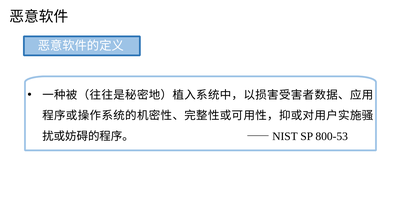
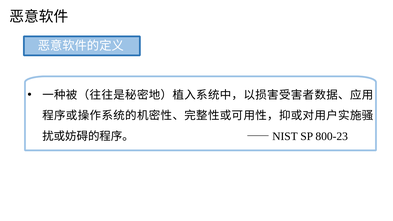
800-53: 800-53 -> 800-23 (332, 136)
